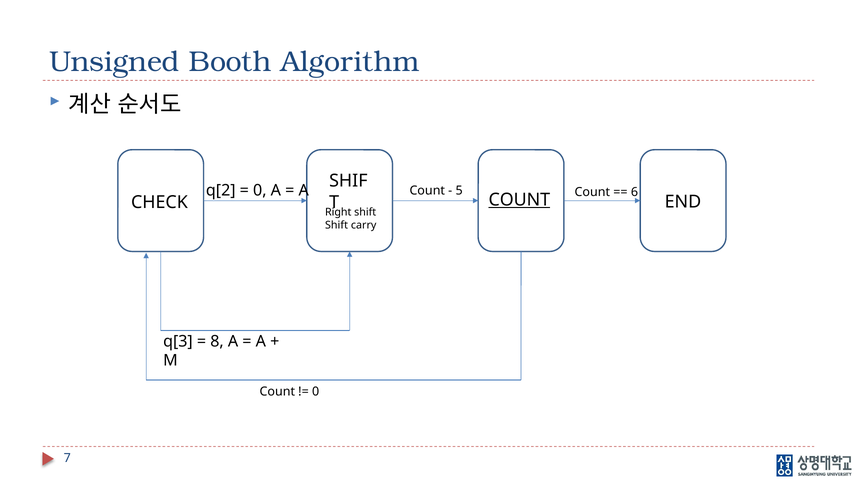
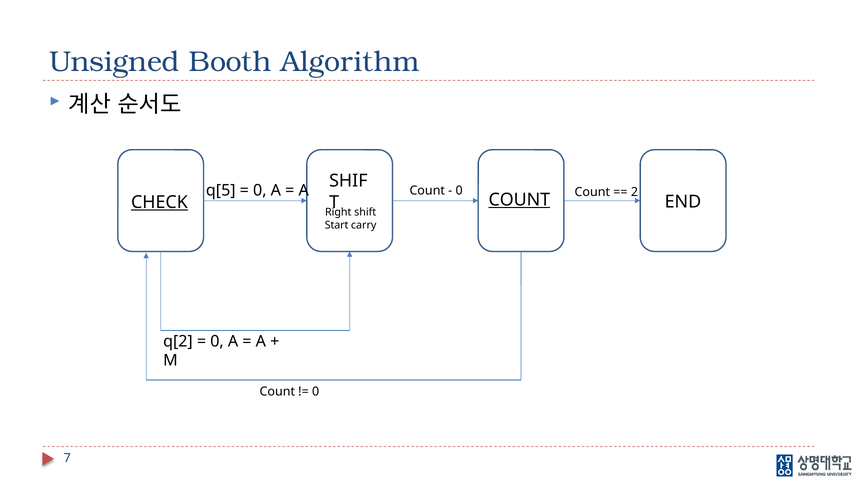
q[2: q[2 -> q[5 (221, 190)
5: 5 -> 0 (459, 191)
6: 6 -> 2 (634, 192)
CHECK underline: none -> present (159, 202)
Shift: Shift -> Start (337, 225)
q[3: q[3 -> q[2 (178, 341)
8: 8 -> 0 (217, 341)
